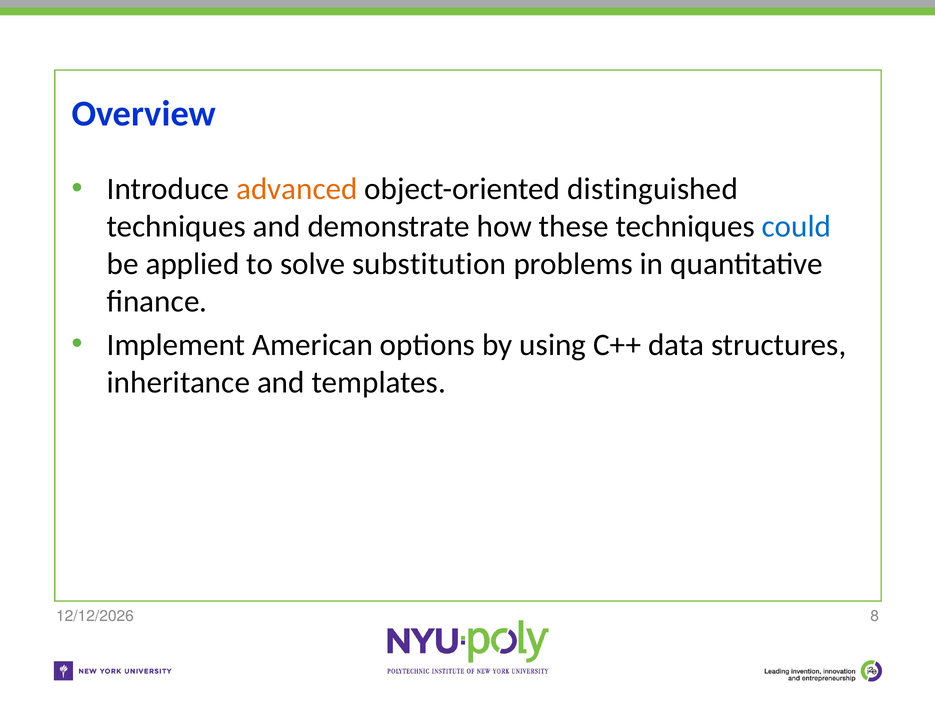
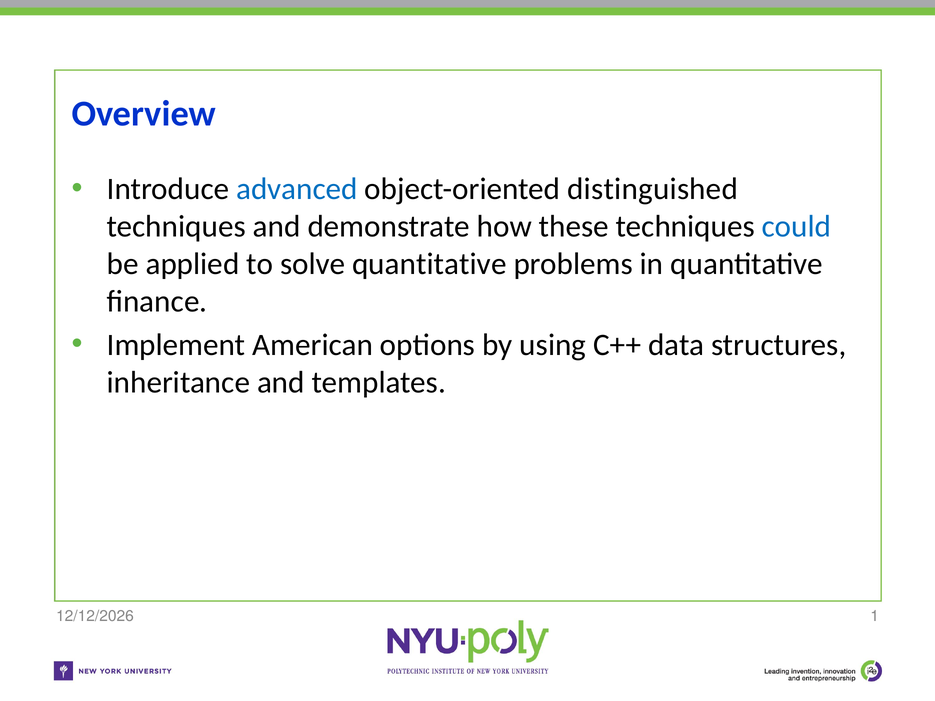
advanced colour: orange -> blue (297, 189)
solve substitution: substitution -> quantitative (429, 264)
8: 8 -> 1 (875, 616)
